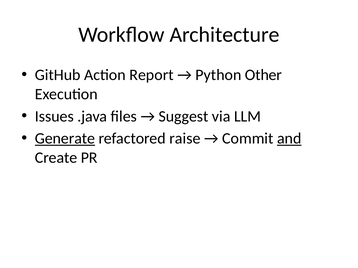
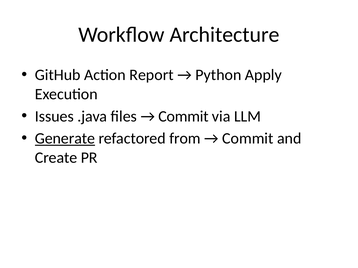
Other: Other -> Apply (263, 75)
Suggest: Suggest -> Commit (184, 116)
raise: raise -> from (185, 139)
and underline: present -> none (289, 139)
